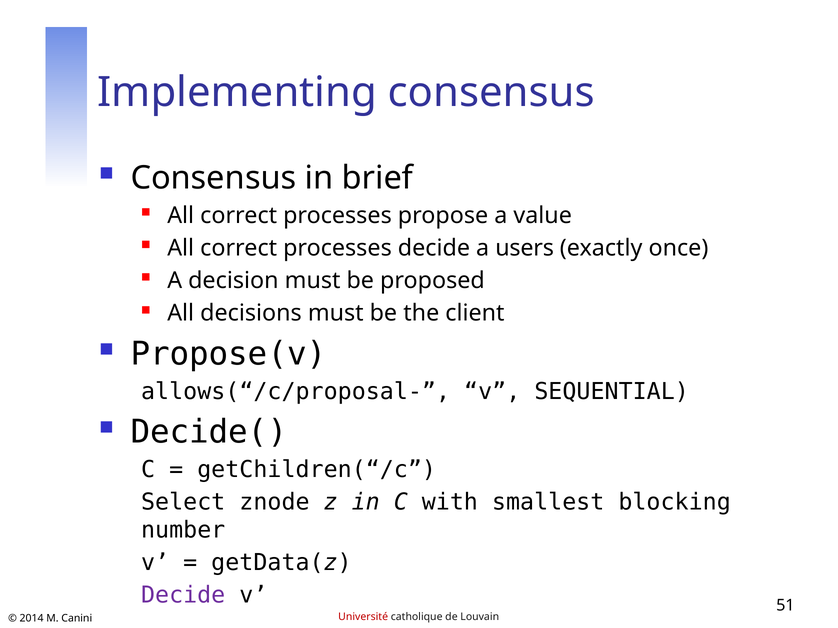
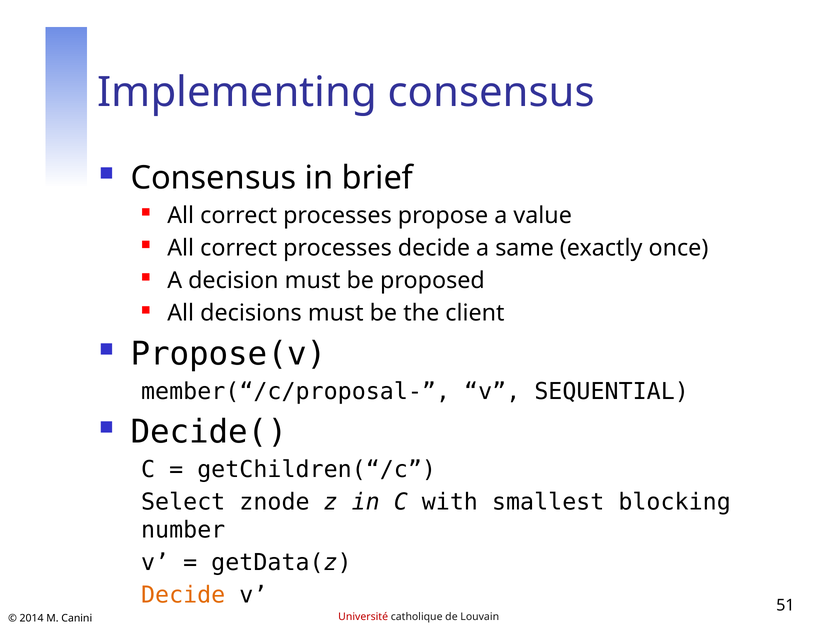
users: users -> same (525, 248)
allows(“/c/proposal-: allows(“/c/proposal- -> member(“/c/proposal- (296, 392)
Decide colour: purple -> orange (183, 596)
